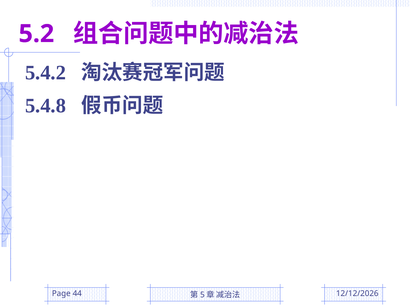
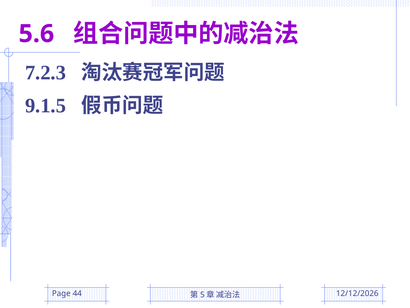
5.2: 5.2 -> 5.6 (36, 34)
5.4.2: 5.4.2 -> 7.2.3 (46, 73)
5.4.8: 5.4.8 -> 9.1.5 (46, 105)
